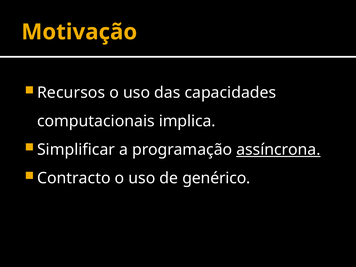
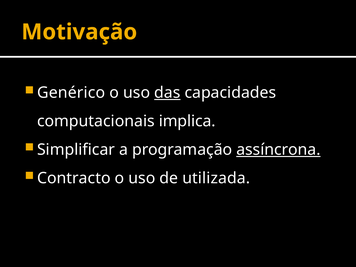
Recursos: Recursos -> Genérico (71, 93)
das underline: none -> present (167, 93)
genérico: genérico -> utilizada (216, 178)
